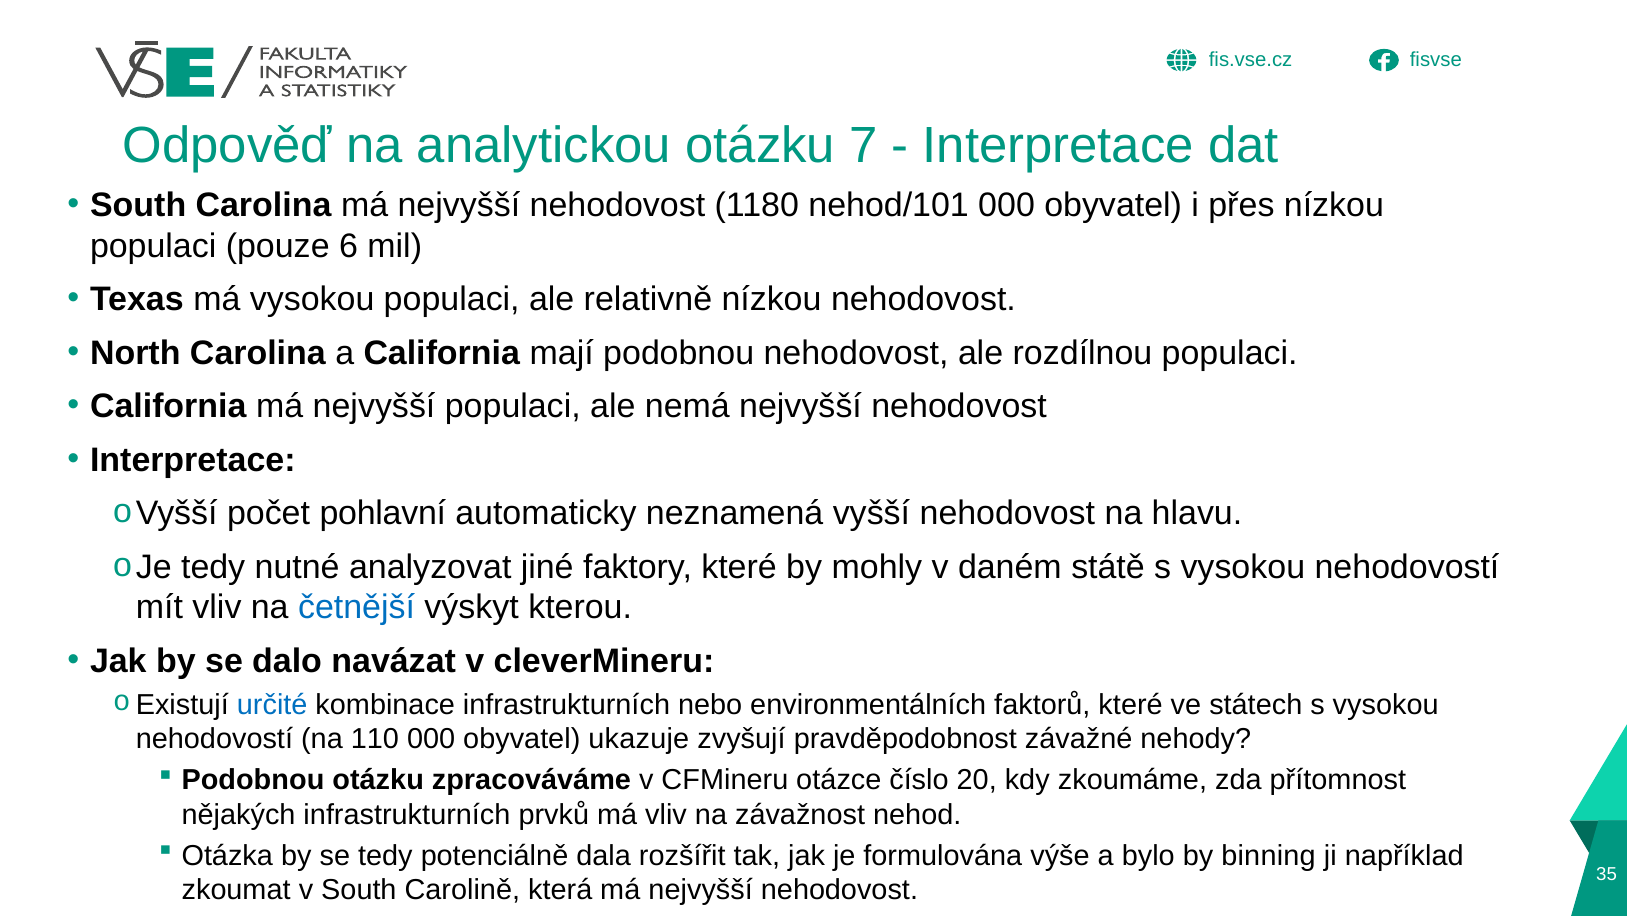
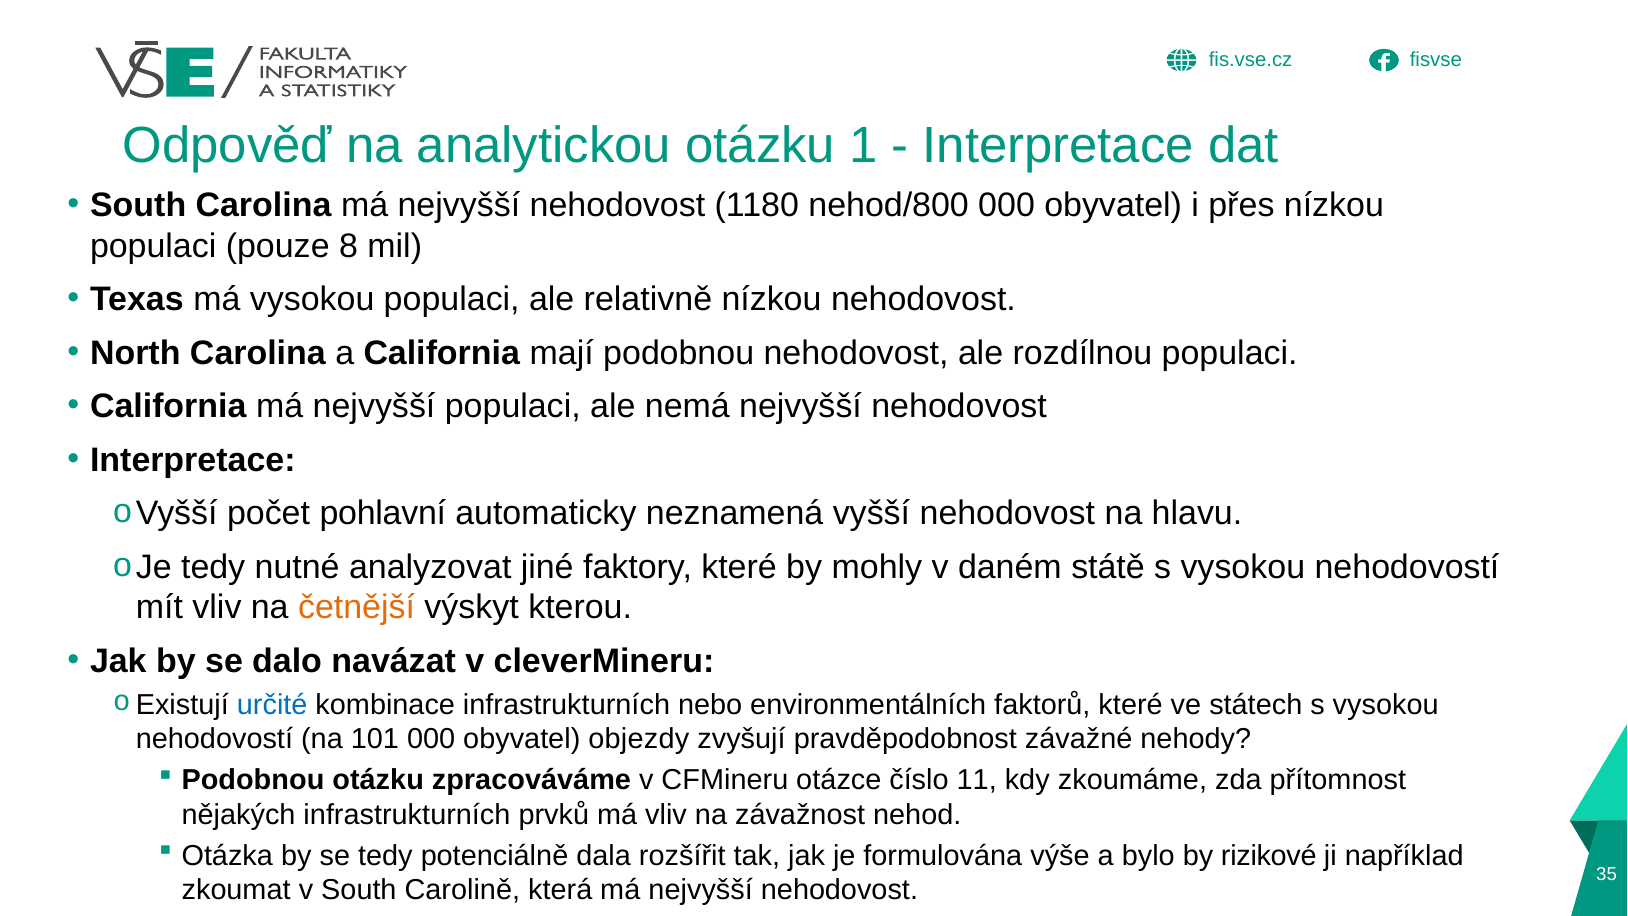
7: 7 -> 1 (863, 146)
nehod/101: nehod/101 -> nehod/800 (889, 205)
6: 6 -> 8 (348, 246)
četnější colour: blue -> orange (357, 607)
110: 110 -> 101 (375, 739)
ukazuje: ukazuje -> objezdy (639, 739)
20: 20 -> 11 (977, 780)
binning: binning -> rizikové (1269, 856)
